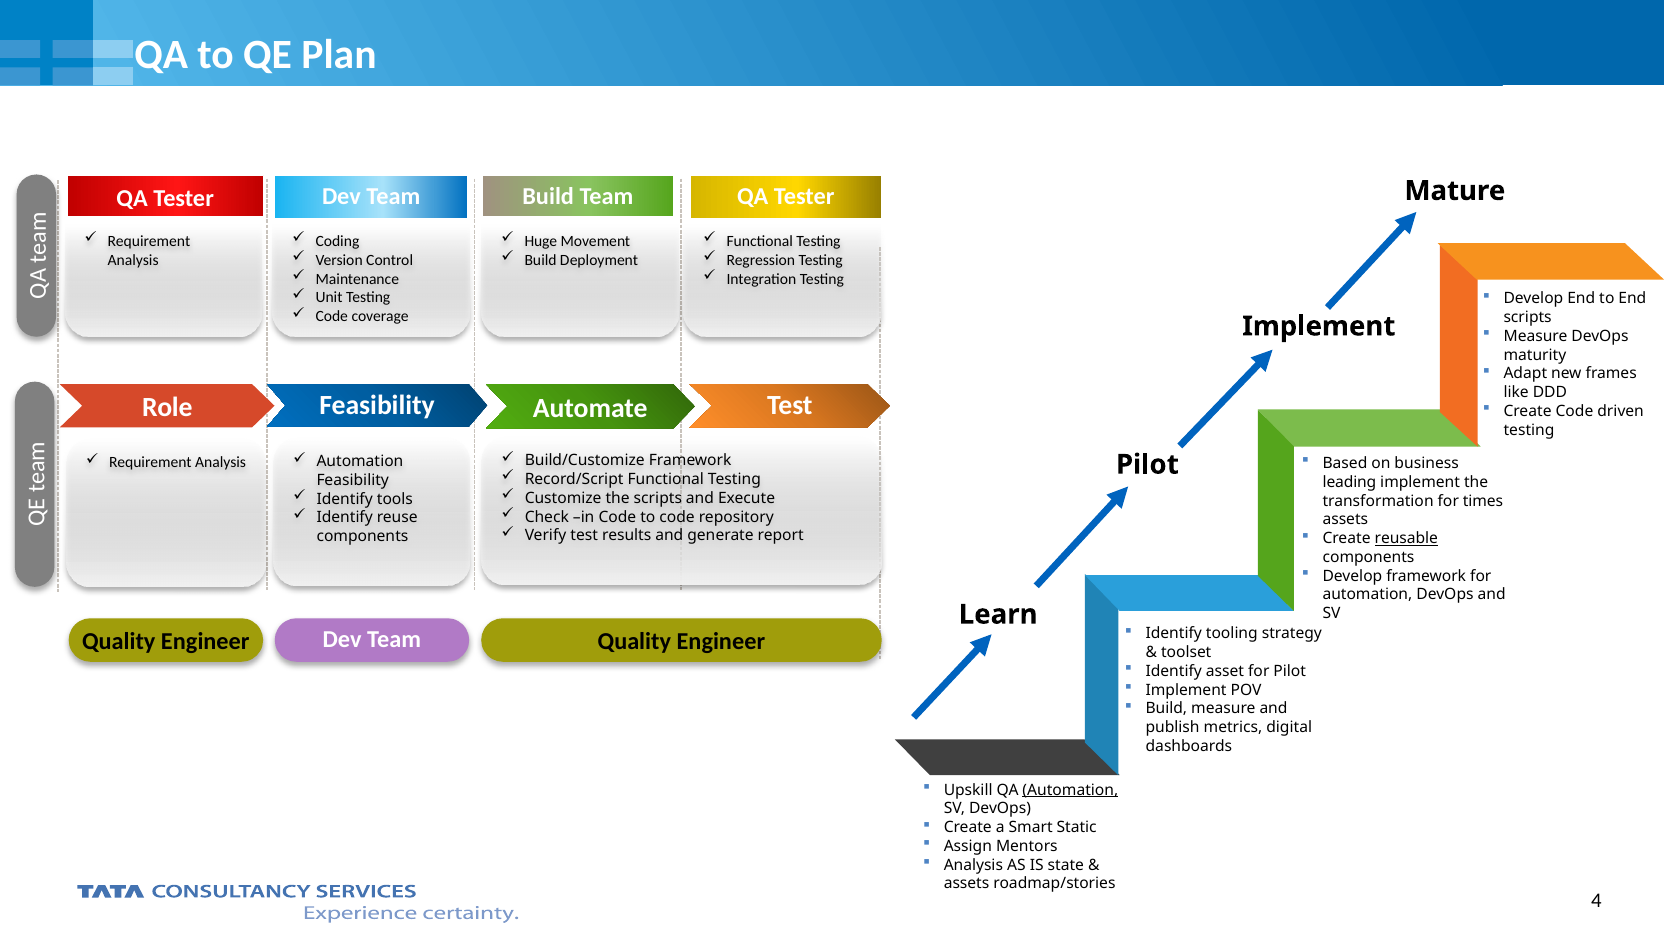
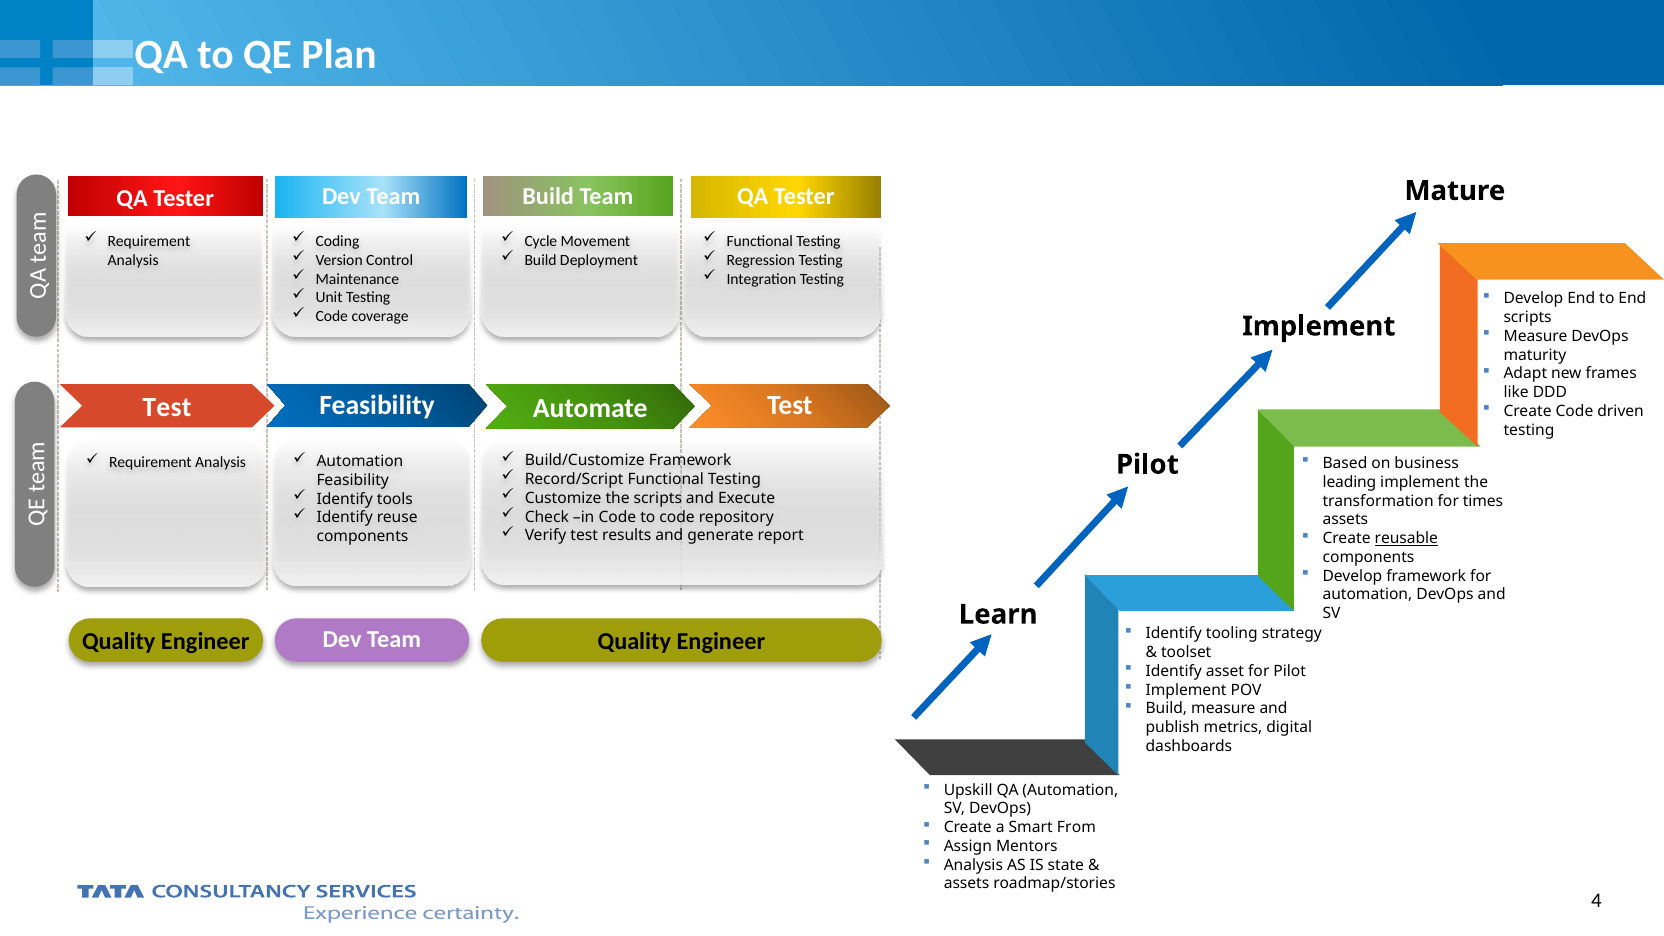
Huge: Huge -> Cycle (541, 241)
Role: Role -> Test (167, 408)
Automation underline: present -> none (1070, 790)
Static: Static -> From (1077, 827)
